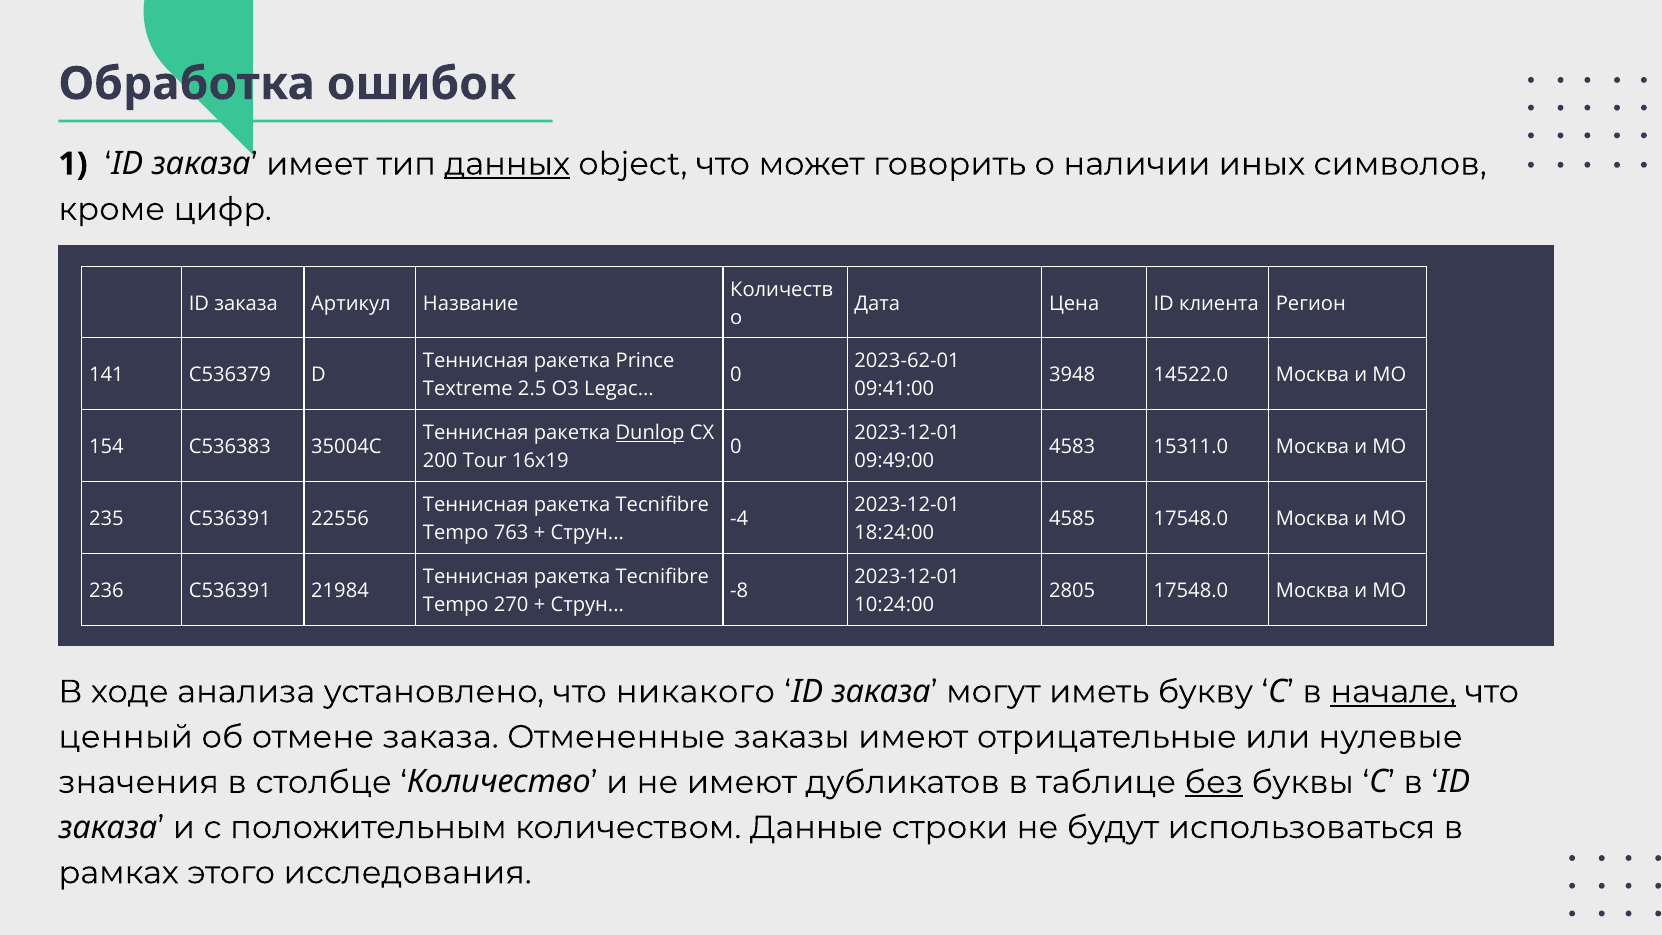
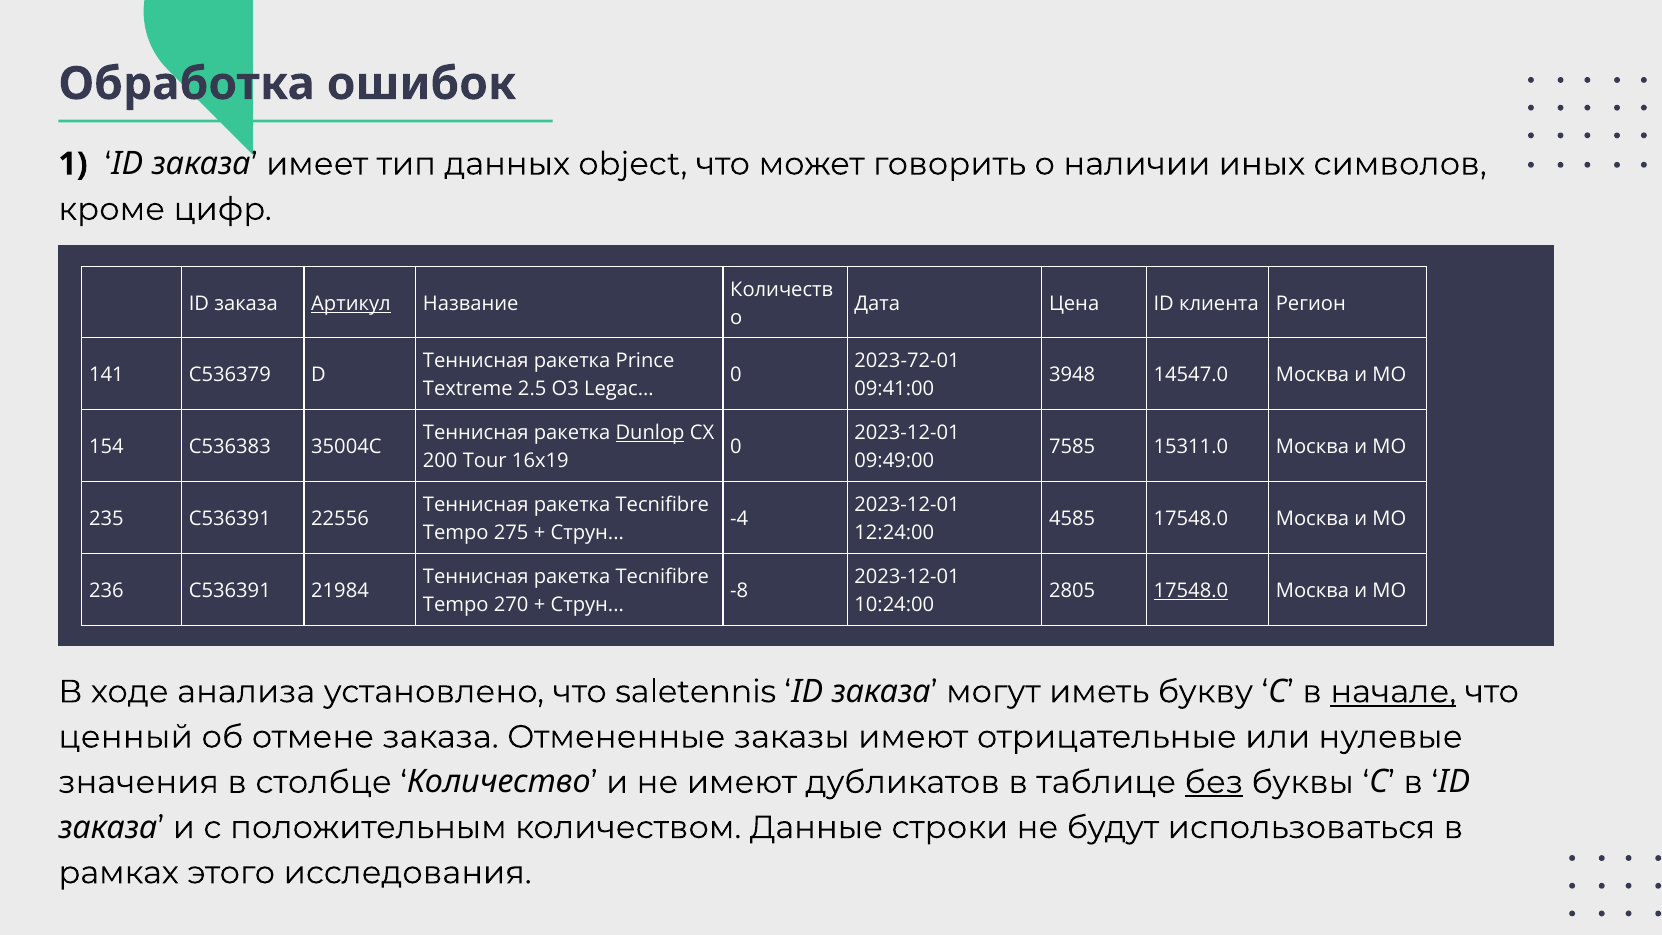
данных underline: present -> none (507, 164)
Артикул underline: none -> present (351, 304)
2023-62-01: 2023-62-01 -> 2023-72-01 (907, 361)
14522.0: 14522.0 -> 14547.0 (1191, 375)
4583: 4583 -> 7585 (1072, 447)
763: 763 -> 275 (511, 533)
18:24:00: 18:24:00 -> 12:24:00 (894, 533)
17548.0 underline: none -> present (1191, 591)
никакого: никакого -> saletennis (696, 692)
